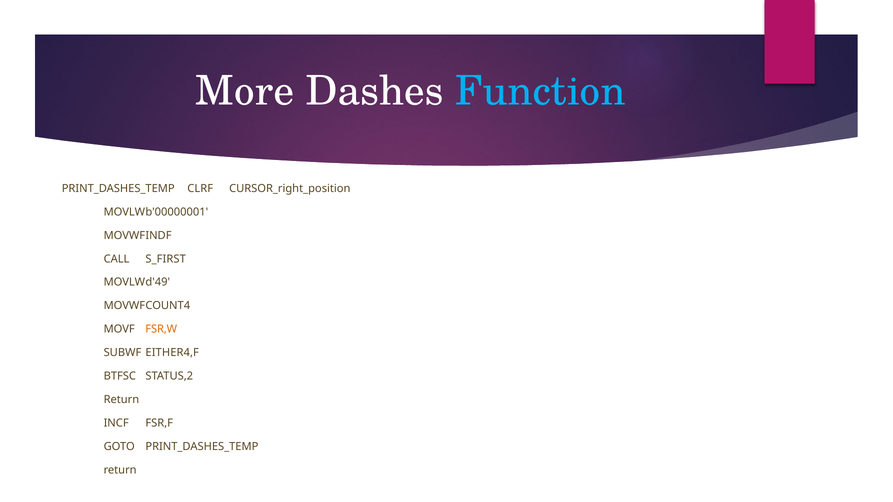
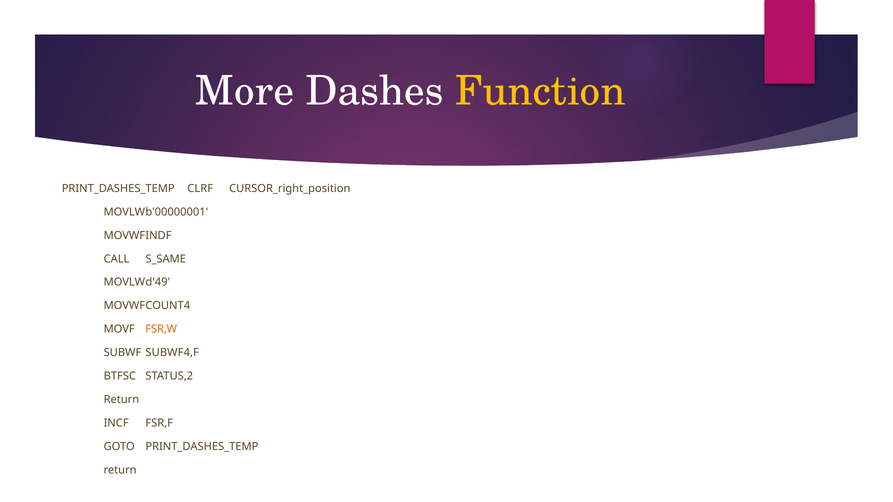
Function colour: light blue -> yellow (540, 91)
S_FIRST: S_FIRST -> S_SAME (166, 259)
EITHER4,F: EITHER4,F -> SUBWF4,F (172, 353)
